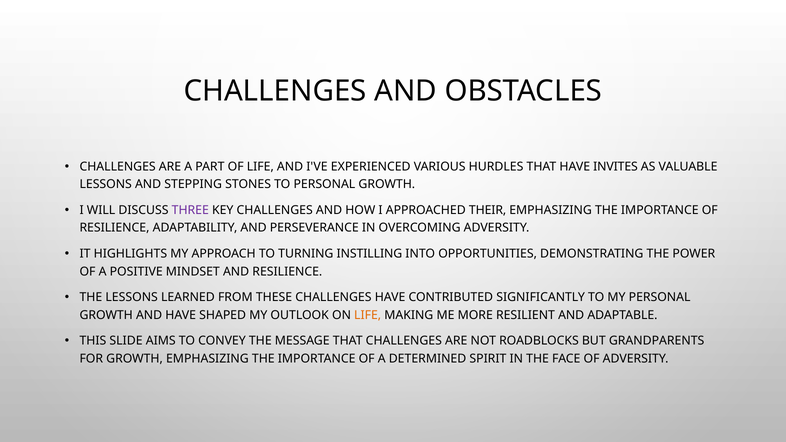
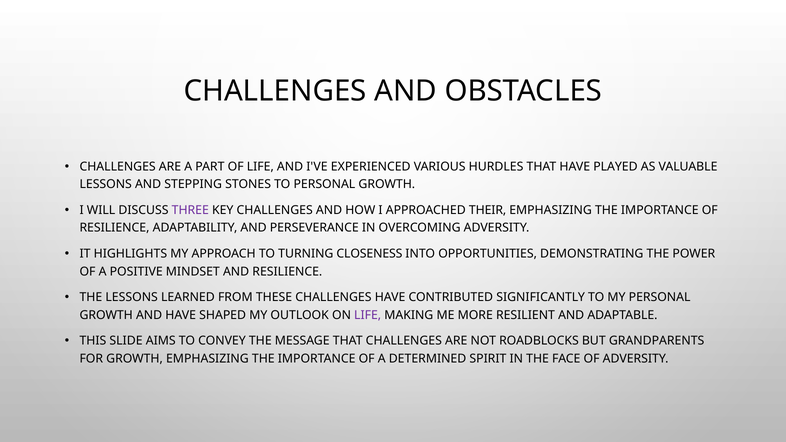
INVITES: INVITES -> PLAYED (615, 167)
INSTILLING: INSTILLING -> CLOSENESS (369, 254)
LIFE colour: orange -> purple (368, 315)
